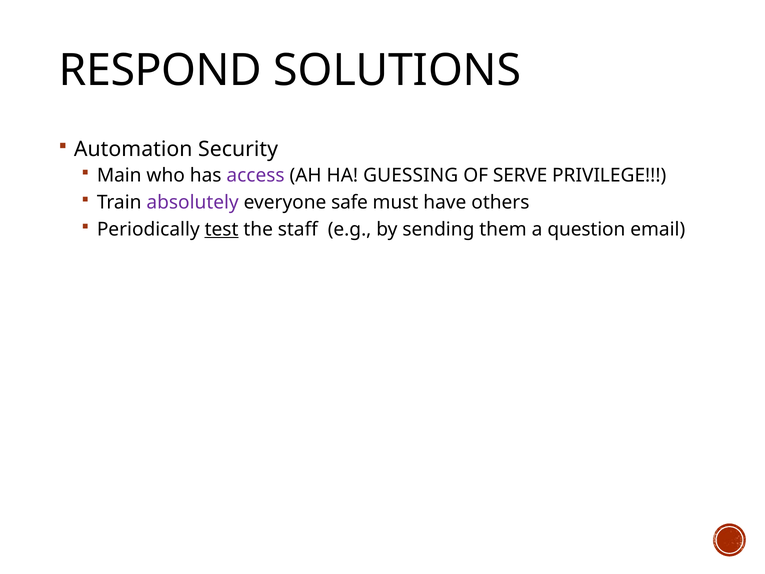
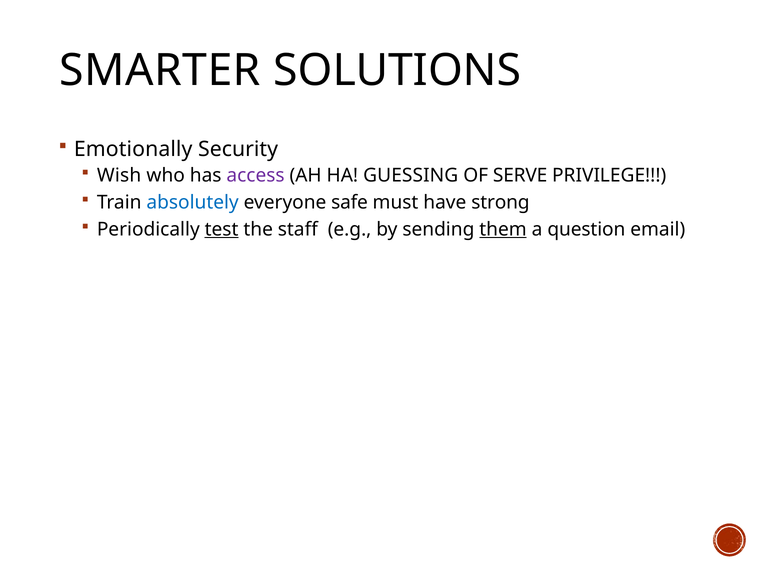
RESPOND: RESPOND -> SMARTER (160, 71)
Automation: Automation -> Emotionally (133, 149)
Main: Main -> Wish (119, 175)
absolutely colour: purple -> blue (193, 202)
others: others -> strong (500, 202)
them underline: none -> present (503, 229)
